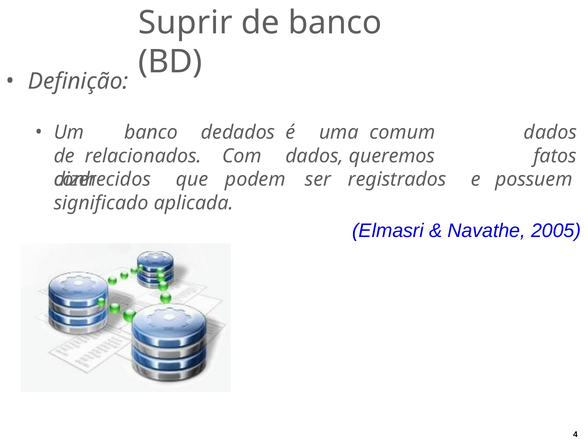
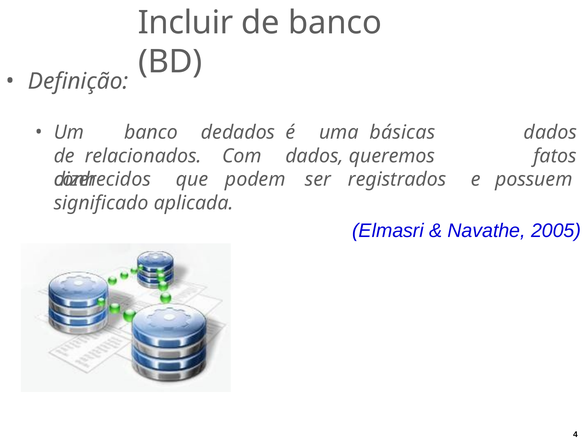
Suprir: Suprir -> Incluir (186, 23)
comum: comum -> básicas (402, 132)
